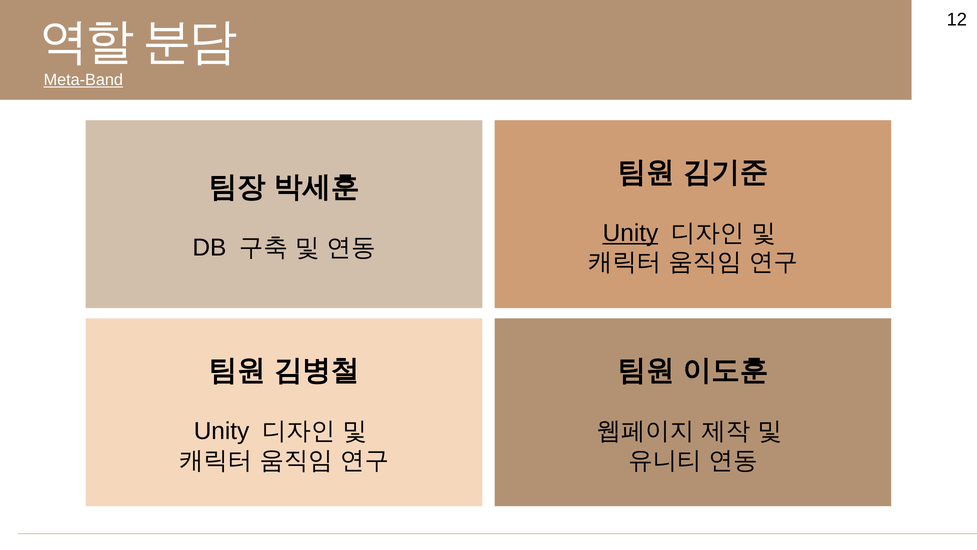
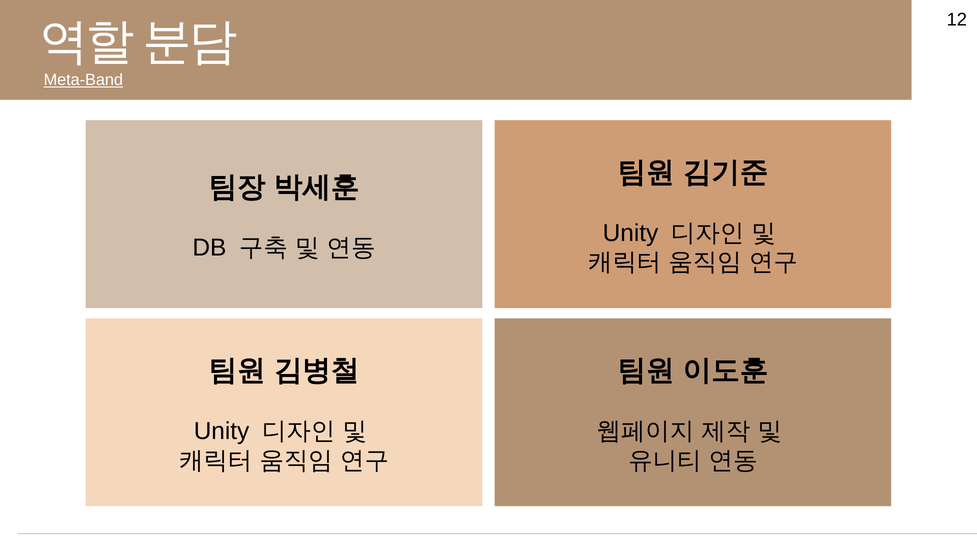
Unity underline: present -> none (630, 233)
